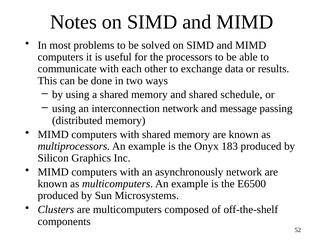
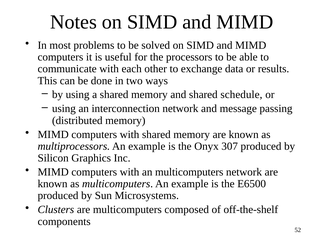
183: 183 -> 307 (230, 147)
an asynchronously: asynchronously -> multicomputers (189, 173)
